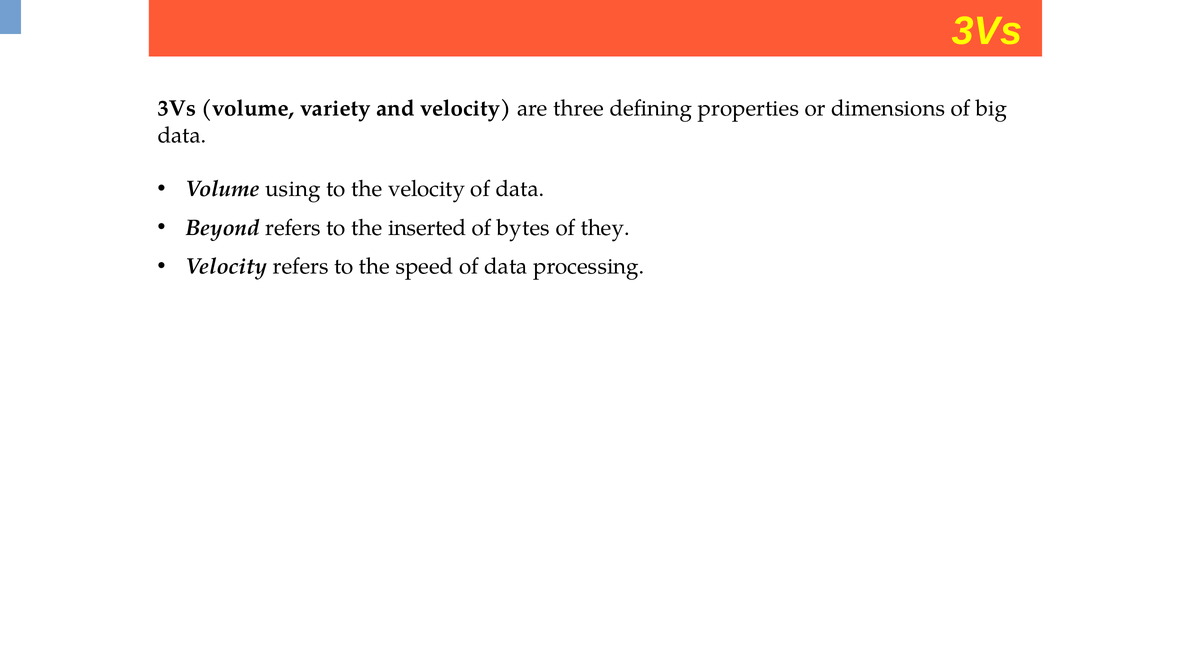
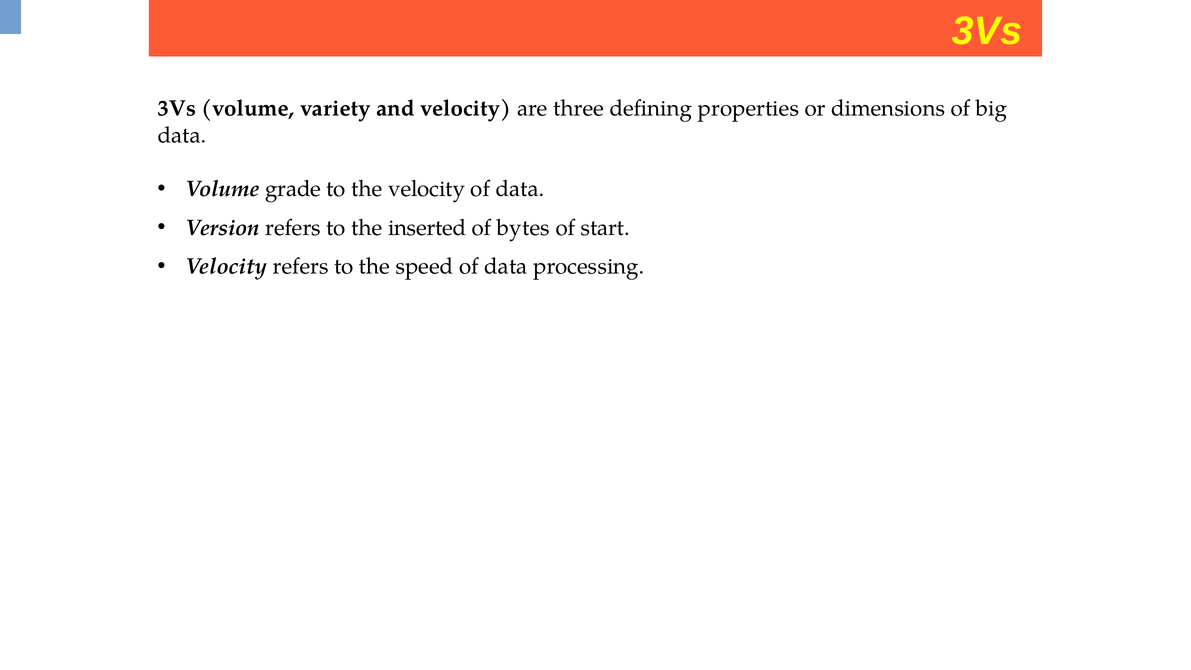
using: using -> grade (293, 189)
Beyond: Beyond -> Version (223, 228)
they: they -> start (605, 228)
